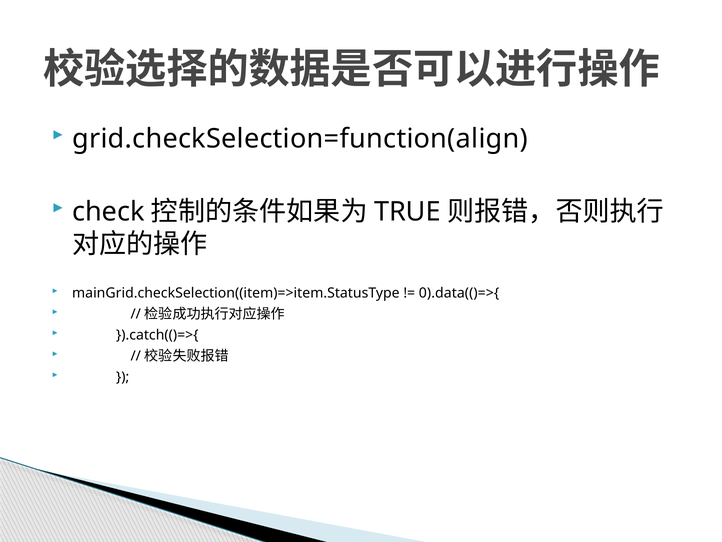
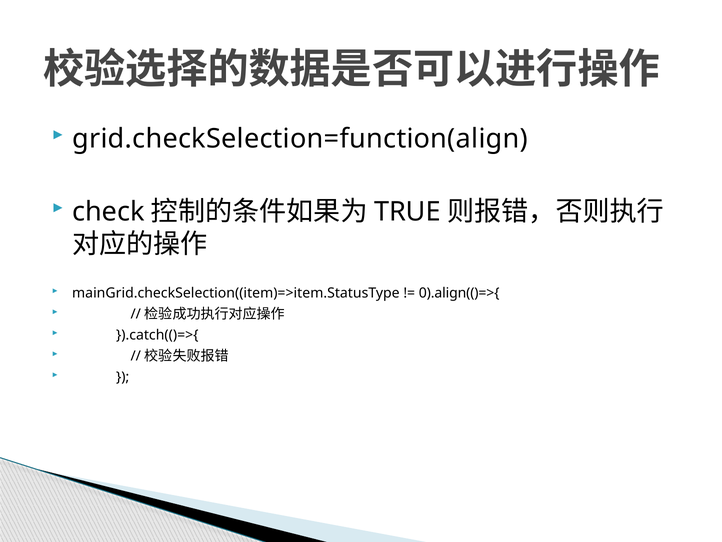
0).data(()=>{: 0).data(()=>{ -> 0).align(()=>{ (459, 293)
